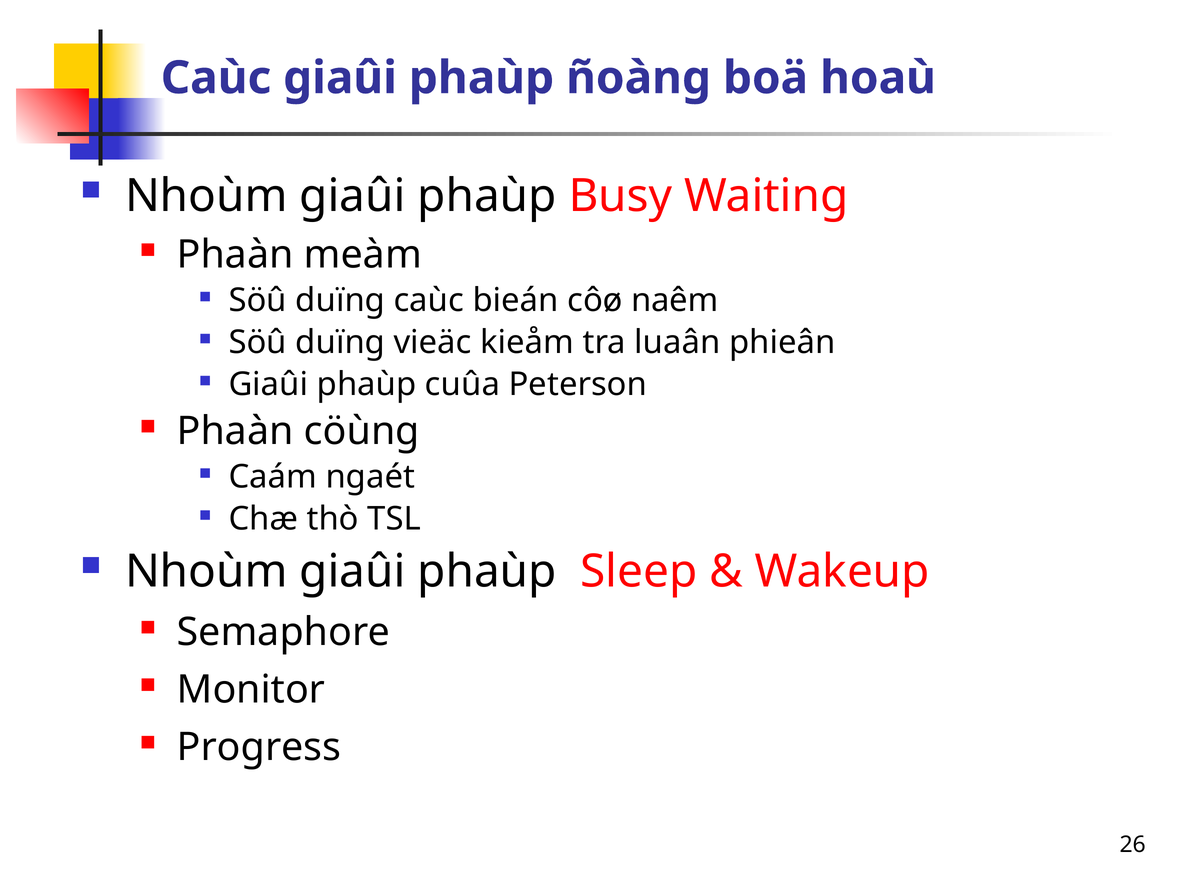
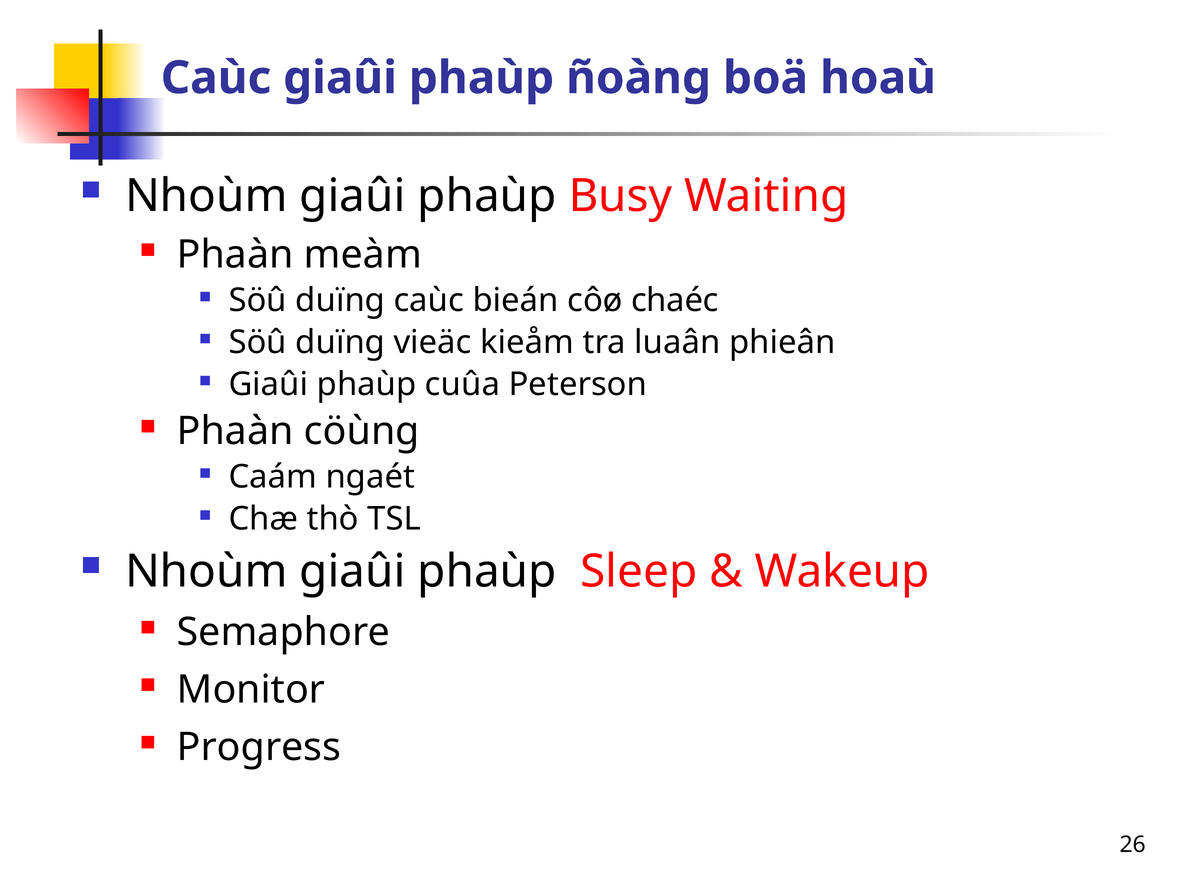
naêm: naêm -> chaéc (675, 301)
